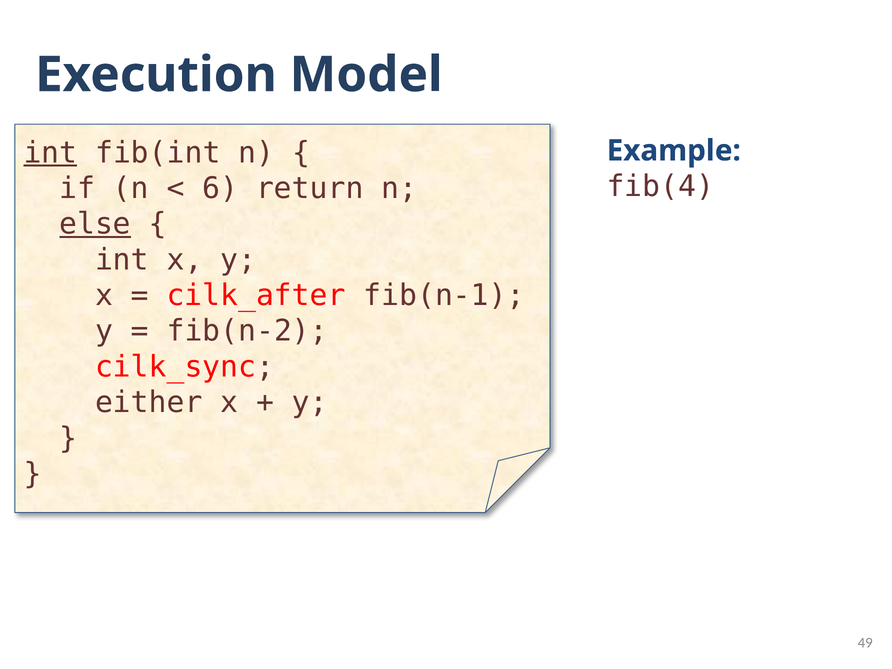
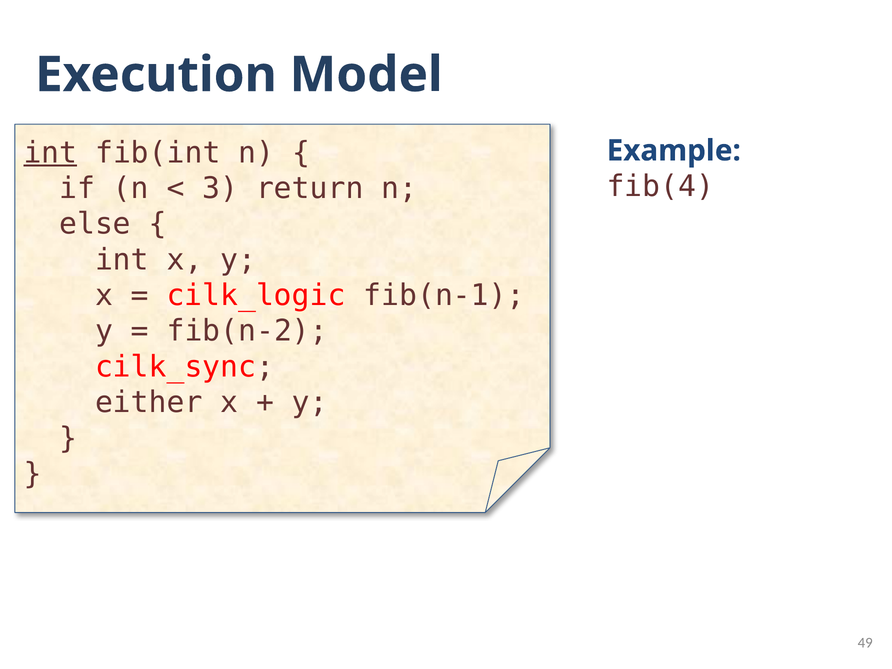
6: 6 -> 3 (220, 188)
else underline: present -> none (95, 224)
cilk_after: cilk_after -> cilk_logic (256, 296)
